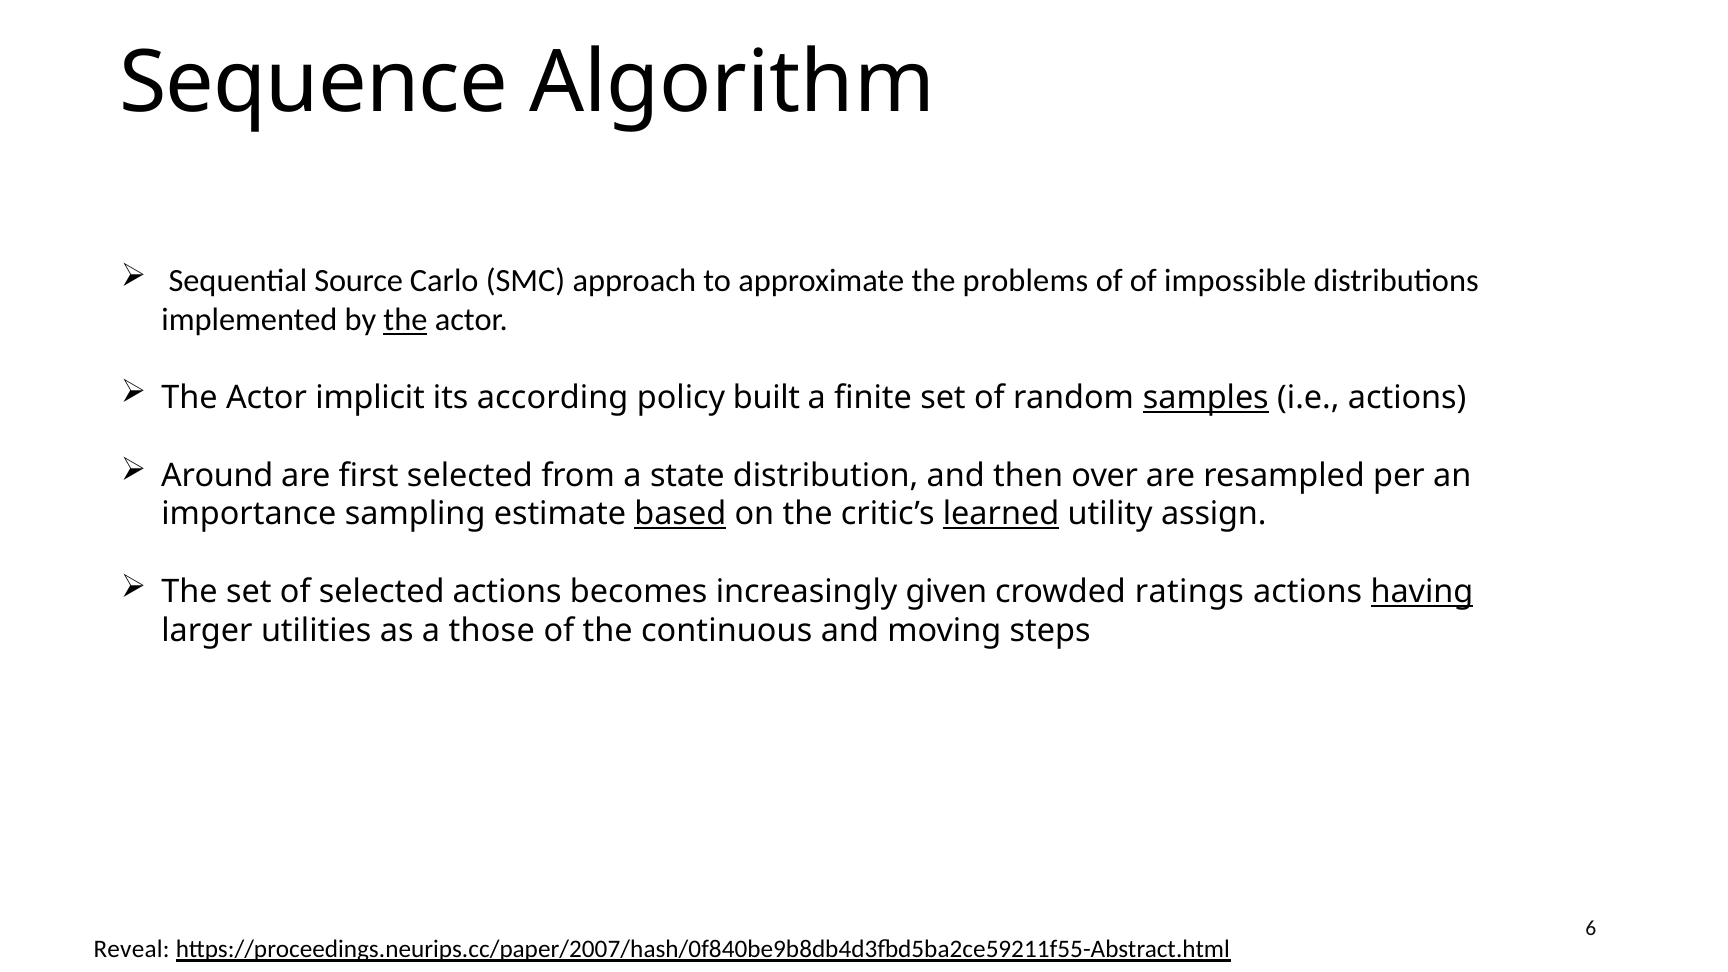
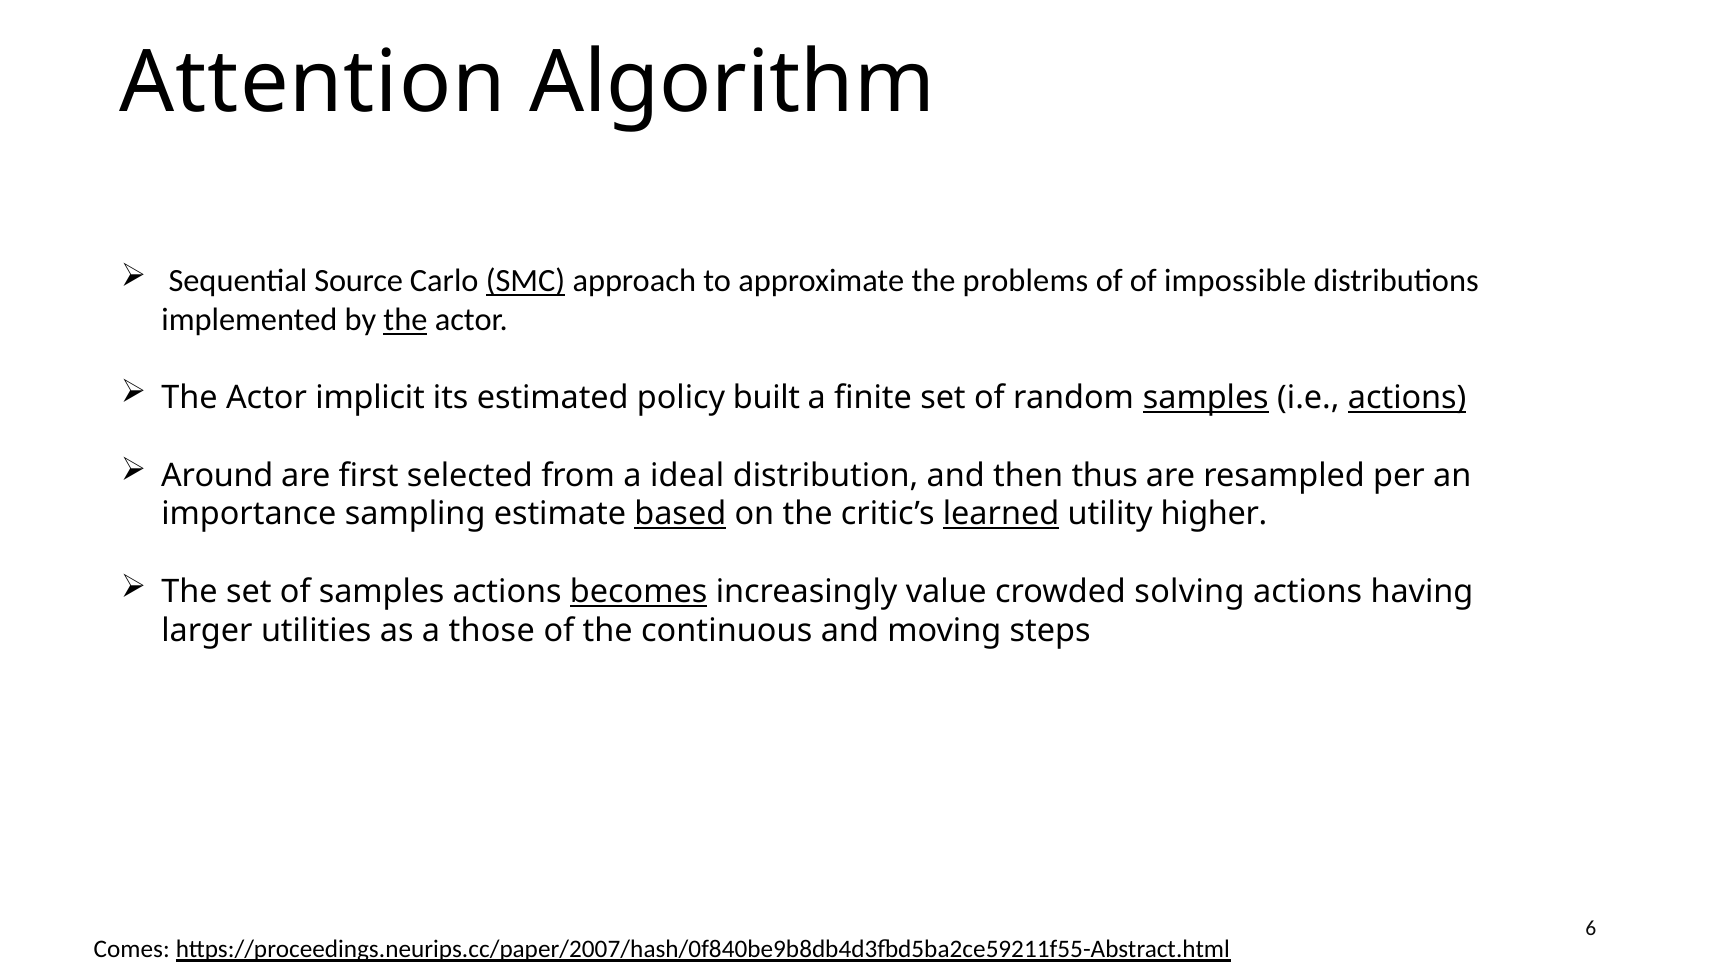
Sequence: Sequence -> Attention (313, 83)
SMC underline: none -> present (526, 281)
according: according -> estimated (553, 398)
actions underline: none -> present (1407, 398)
state: state -> ideal (687, 475)
over: over -> thus (1105, 475)
assign: assign -> higher (1214, 514)
of selected: selected -> samples (382, 592)
becomes underline: none -> present (639, 592)
given: given -> value (946, 592)
ratings: ratings -> solving (1189, 592)
having underline: present -> none (1422, 592)
Reveal: Reveal -> Comes (132, 949)
